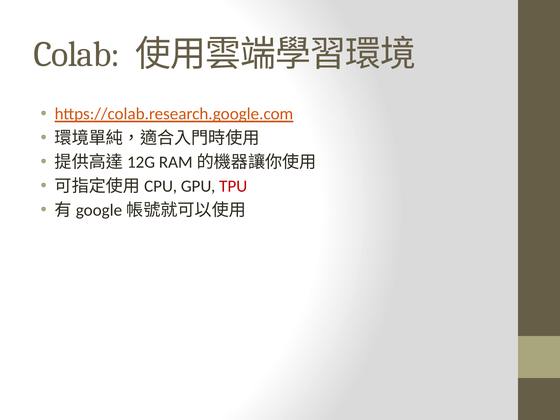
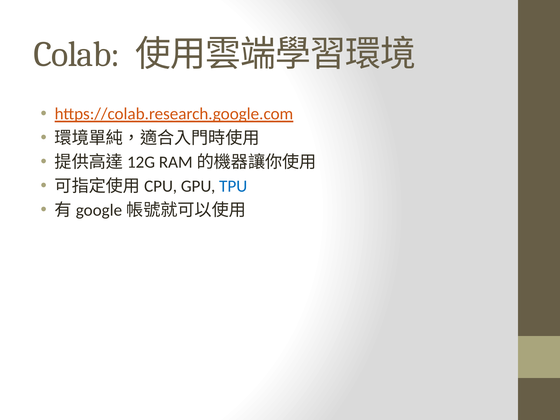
TPU colour: red -> blue (233, 186)
